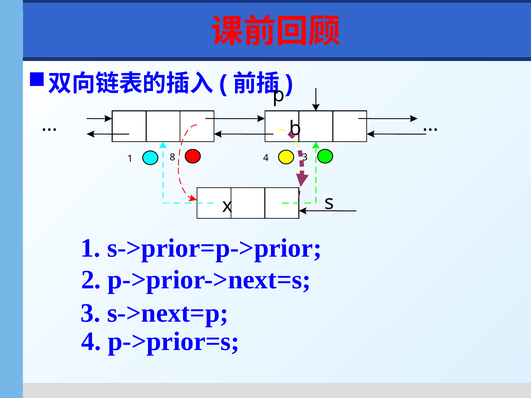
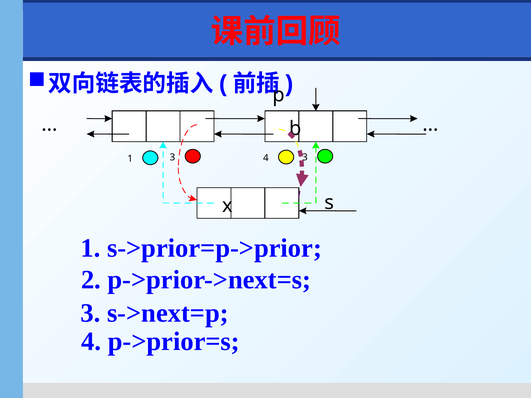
1 8: 8 -> 3 (172, 157)
